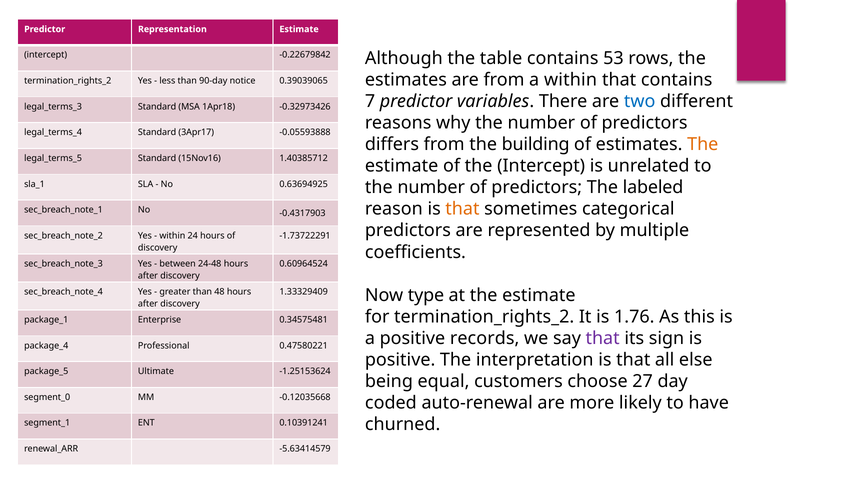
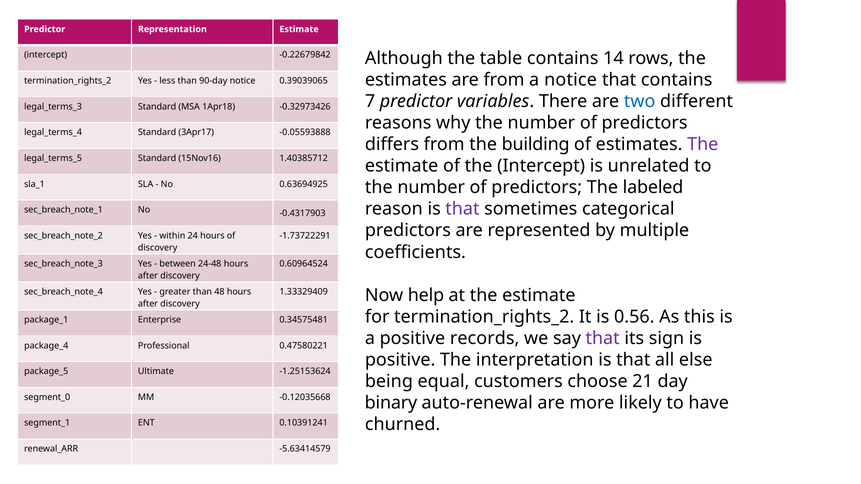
53: 53 -> 14 (613, 58)
a within: within -> notice (571, 80)
The colour: orange -> purple (703, 145)
that colour: orange -> purple (462, 209)
type: type -> help (426, 295)
1.76: 1.76 -> 0.56 (634, 317)
27: 27 -> 21 (643, 381)
coded: coded -> binary (391, 403)
